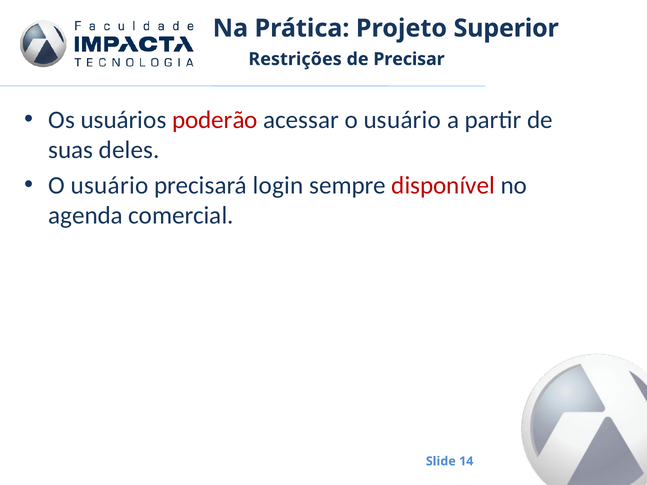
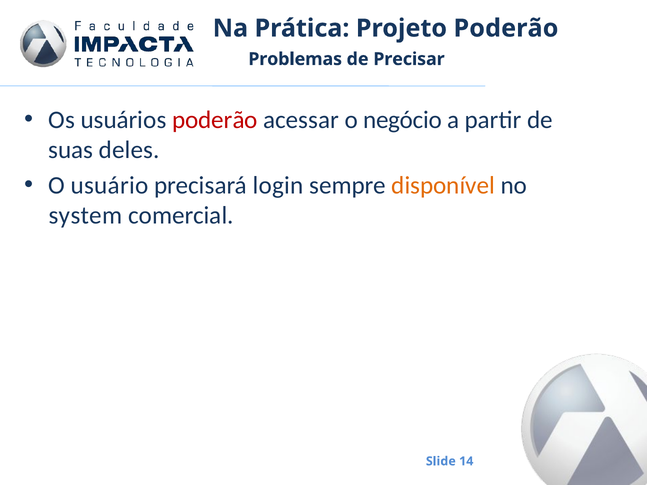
Projeto Superior: Superior -> Poderão (506, 28)
Restrições: Restrições -> Problemas (295, 59)
acessar o usuário: usuário -> negócio (403, 120)
disponível colour: red -> orange (443, 185)
agenda: agenda -> system (86, 216)
